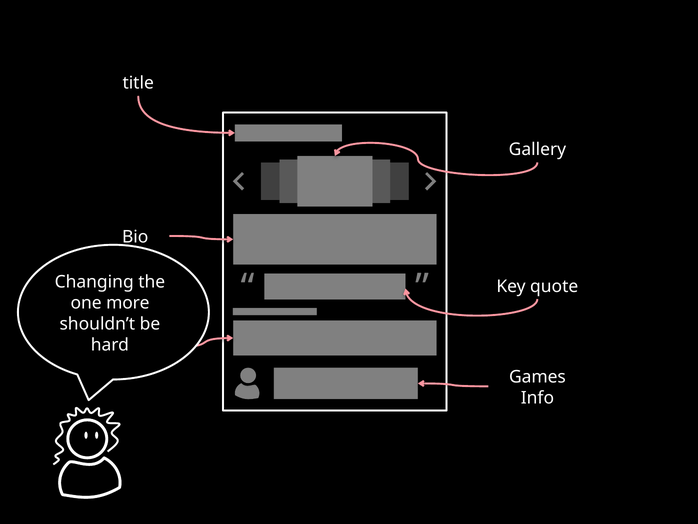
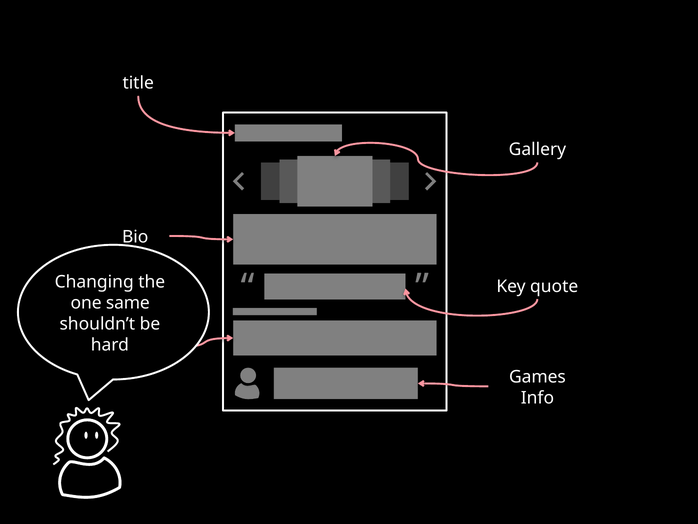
more: more -> same (128, 303)
